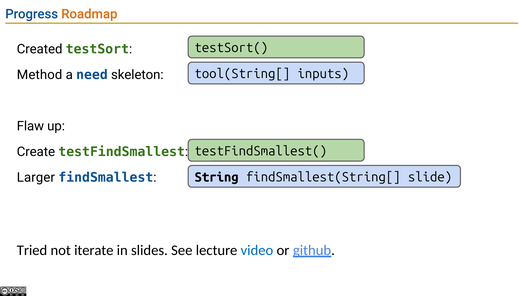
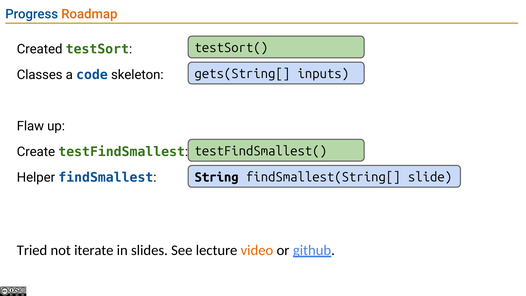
tool(String[: tool(String[ -> gets(String[ (242, 74)
Method: Method -> Classes (40, 75)
need: need -> code (92, 75)
Larger: Larger -> Helper (36, 178)
video colour: blue -> orange (257, 250)
